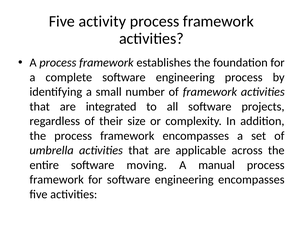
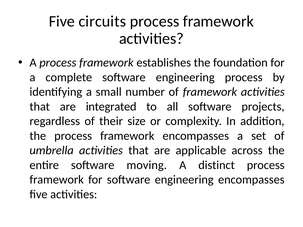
activity: activity -> circuits (102, 21)
manual: manual -> distinct (217, 165)
